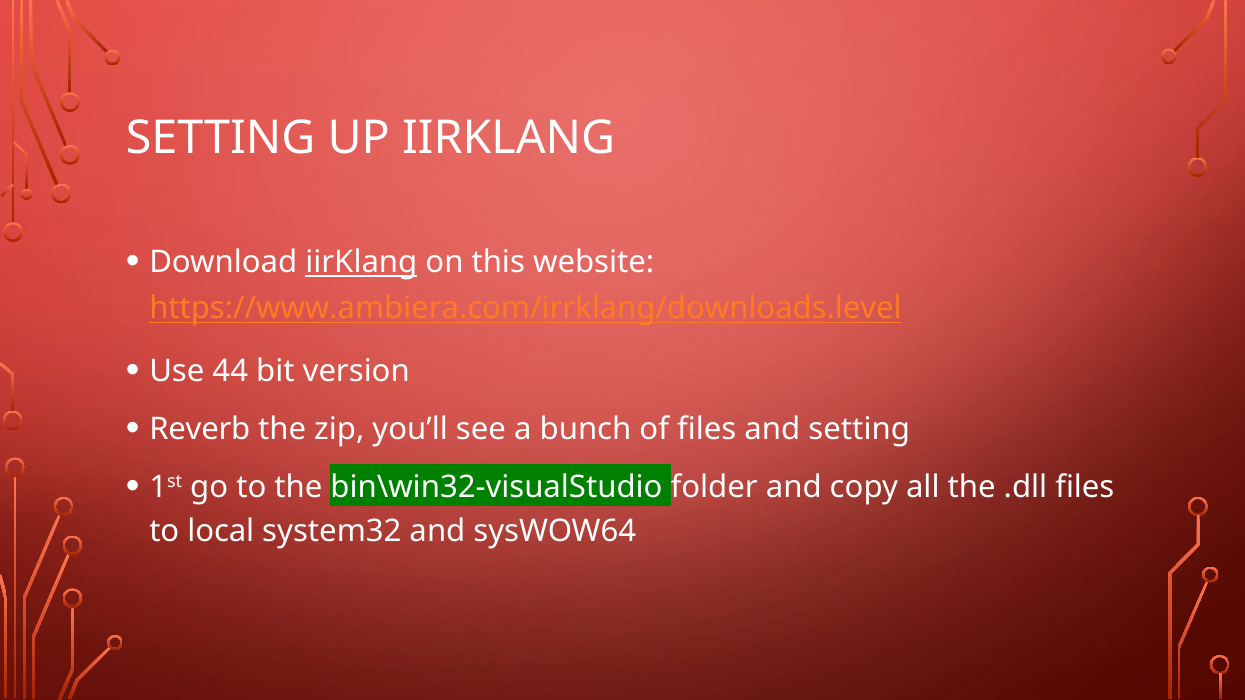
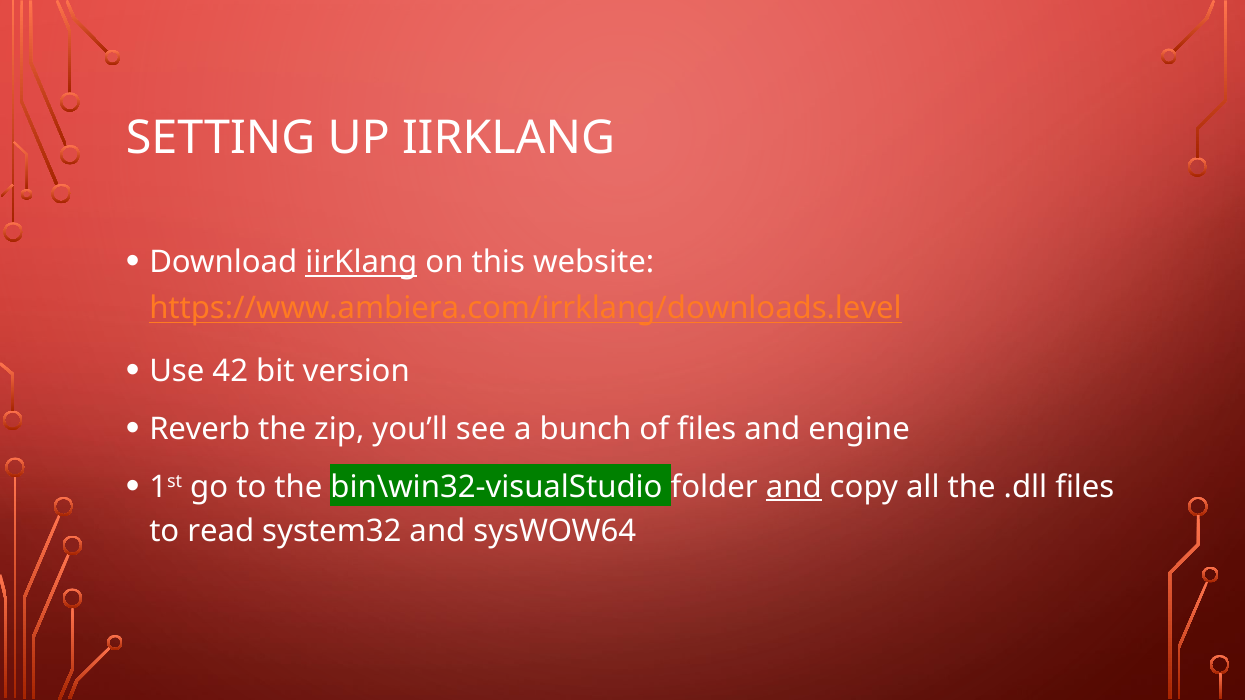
44: 44 -> 42 (230, 371)
and setting: setting -> engine (859, 429)
and underline: none -> present (794, 487)
local: local -> read (221, 532)
